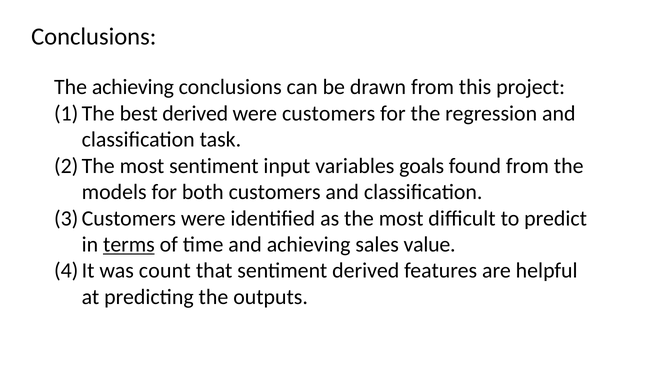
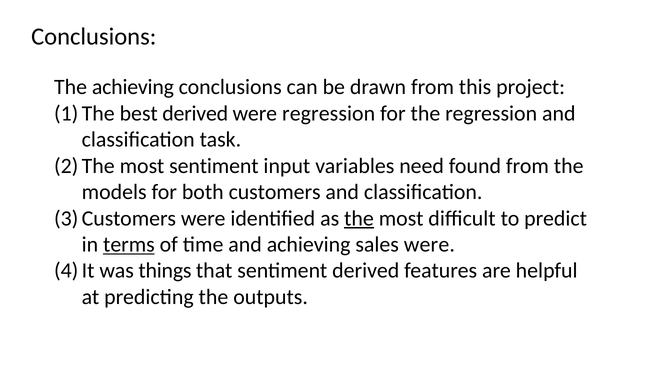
were customers: customers -> regression (329, 113)
goals: goals -> need (422, 166)
the underline: none -> present (359, 218)
sales value: value -> were (429, 245)
count: count -> things (165, 271)
